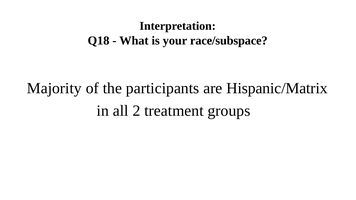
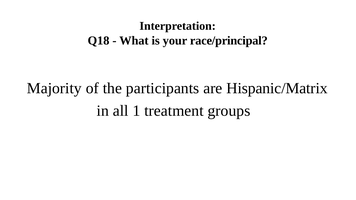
race/subspace: race/subspace -> race/principal (229, 41)
2: 2 -> 1 (136, 111)
